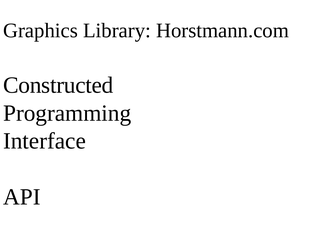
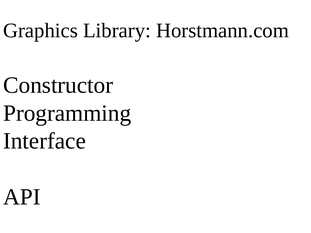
Constructed: Constructed -> Constructor (58, 85)
